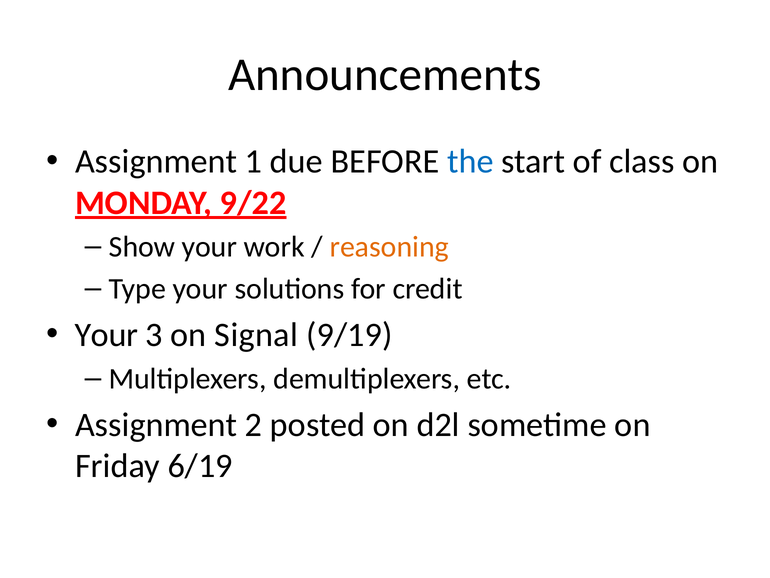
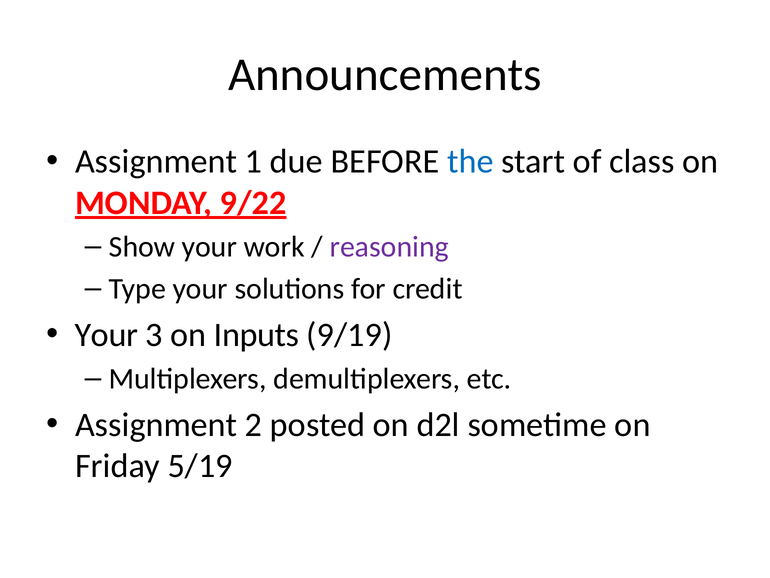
reasoning colour: orange -> purple (389, 247)
Signal: Signal -> Inputs (257, 334)
6/19: 6/19 -> 5/19 (200, 465)
